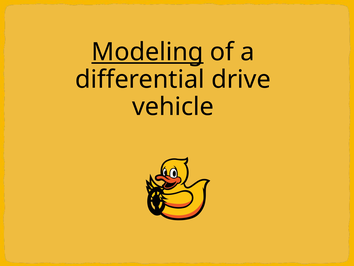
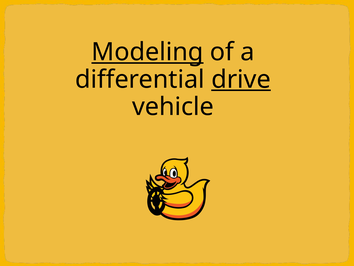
drive underline: none -> present (241, 79)
